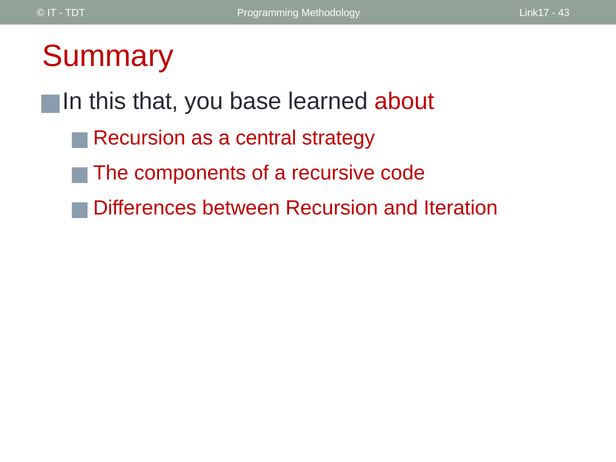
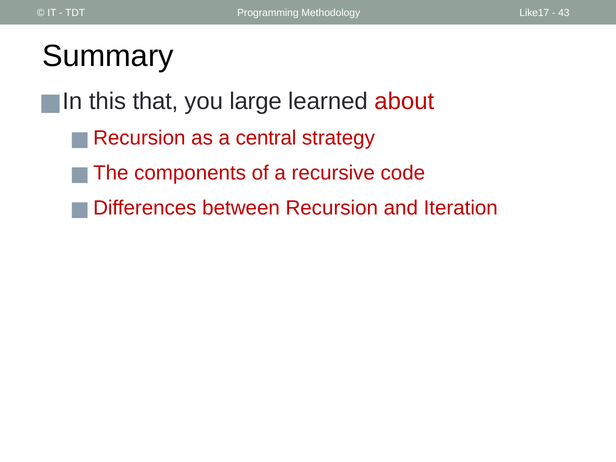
Link17: Link17 -> Like17 (534, 13)
Summary colour: red -> black (108, 56)
base: base -> large (256, 101)
